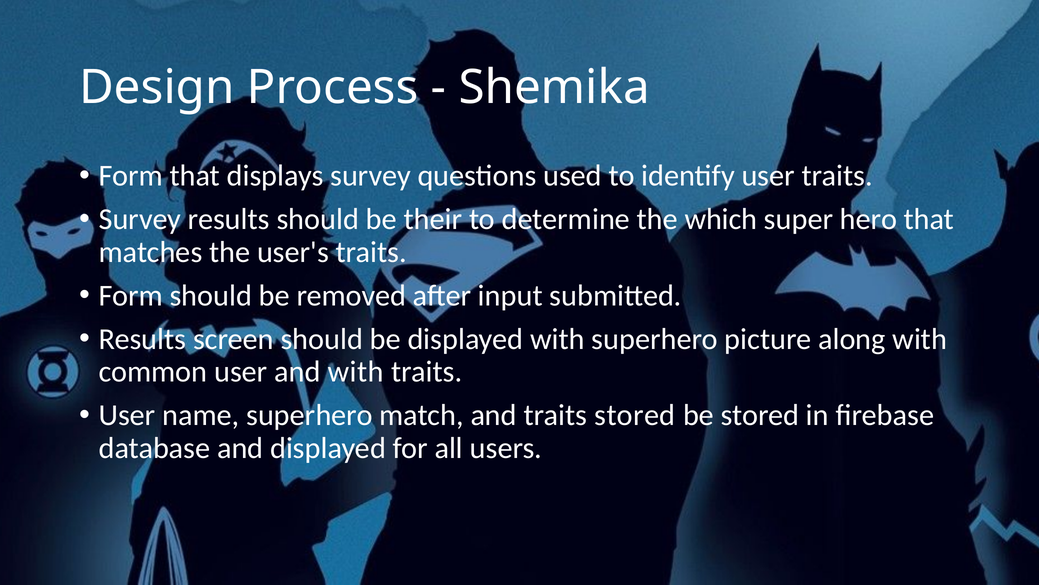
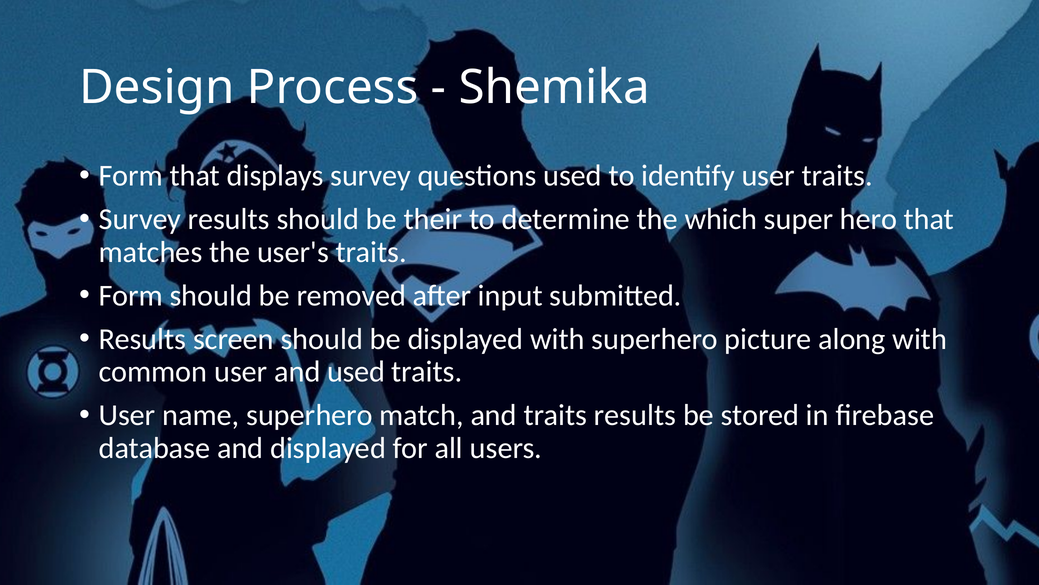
and with: with -> used (356, 371)
traits stored: stored -> results (635, 415)
